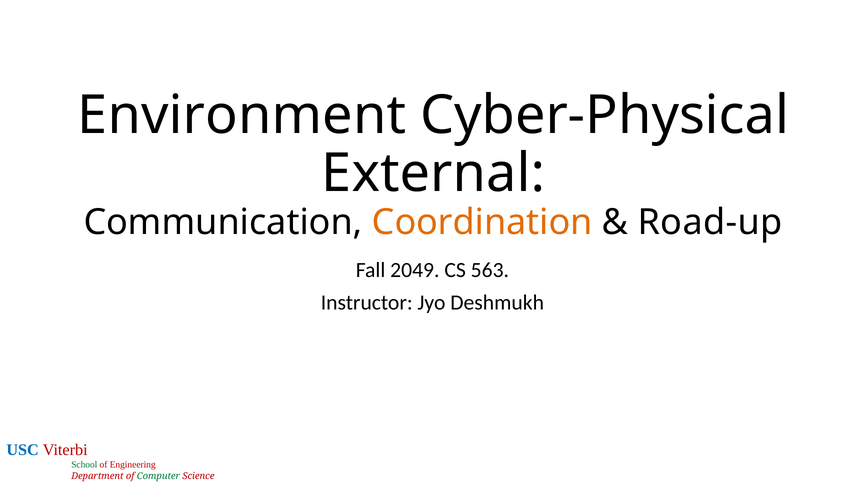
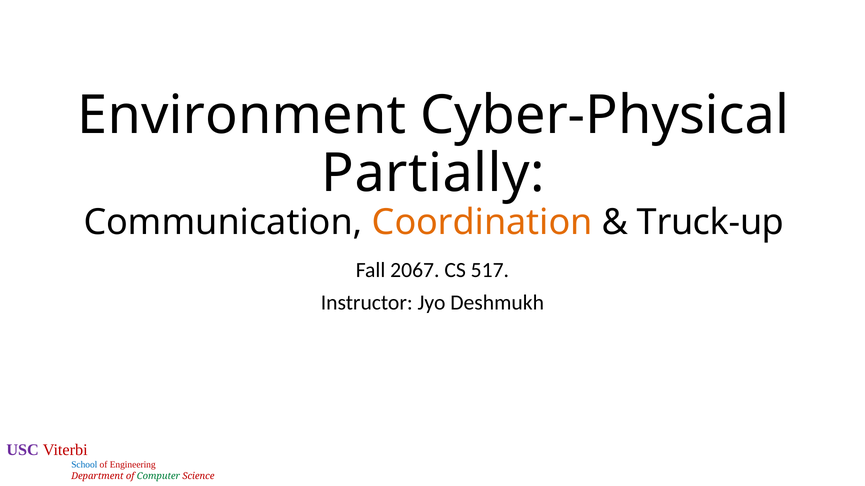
External: External -> Partially (433, 174)
Road-up: Road-up -> Truck-up (710, 222)
2049: 2049 -> 2067 (415, 270)
563: 563 -> 517 (490, 270)
USC colour: blue -> purple (23, 450)
School colour: green -> blue (84, 465)
